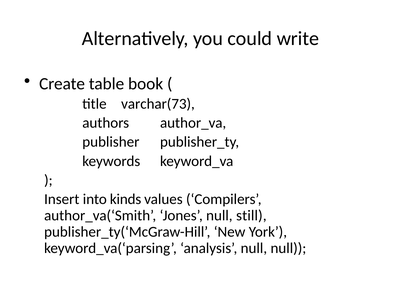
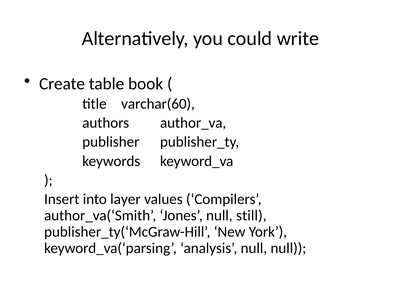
varchar(73: varchar(73 -> varchar(60 (158, 104)
kinds: kinds -> layer (125, 199)
